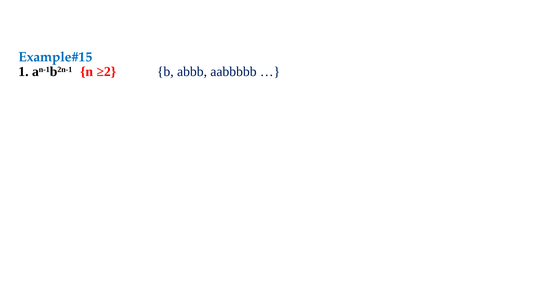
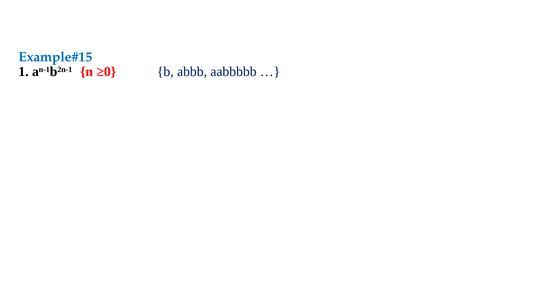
≥2: ≥2 -> ≥0 (106, 72)
